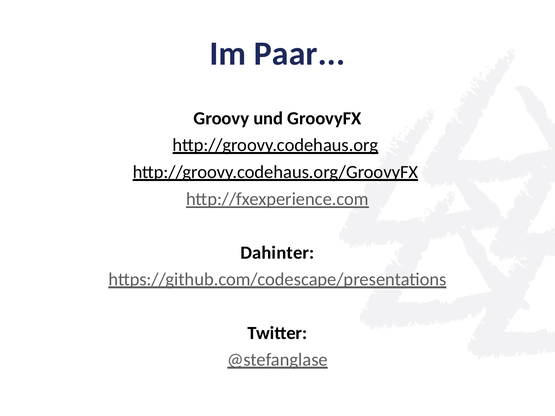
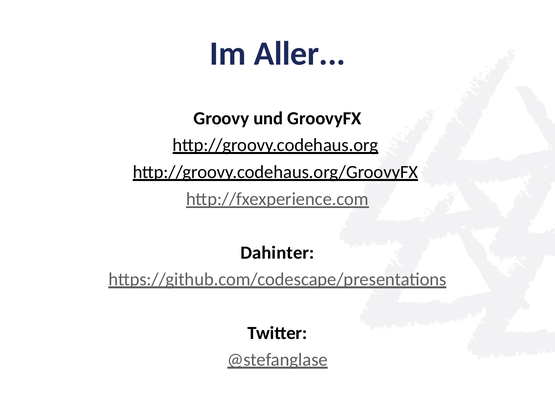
Paar: Paar -> Aller (300, 54)
